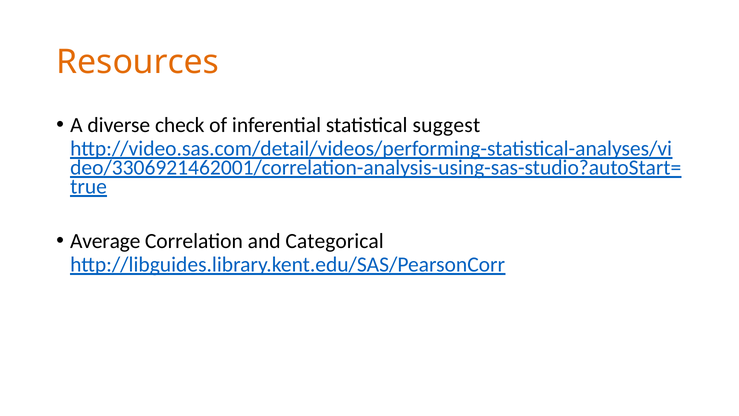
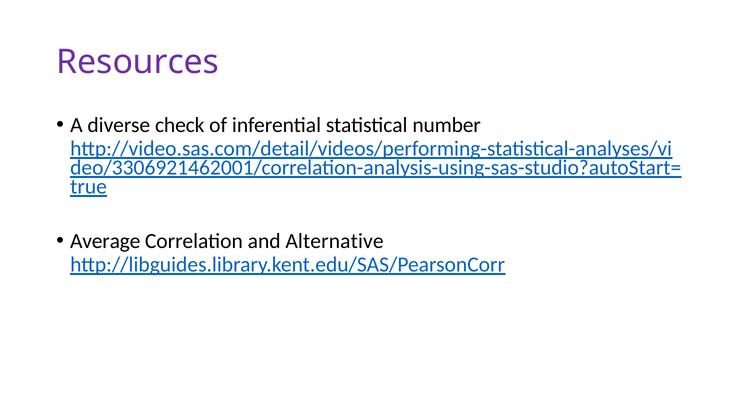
Resources colour: orange -> purple (138, 62)
suggest: suggest -> number (447, 125)
Categorical: Categorical -> Alternative (335, 241)
